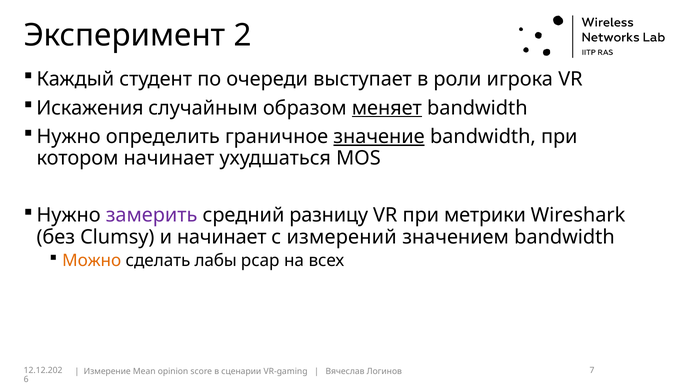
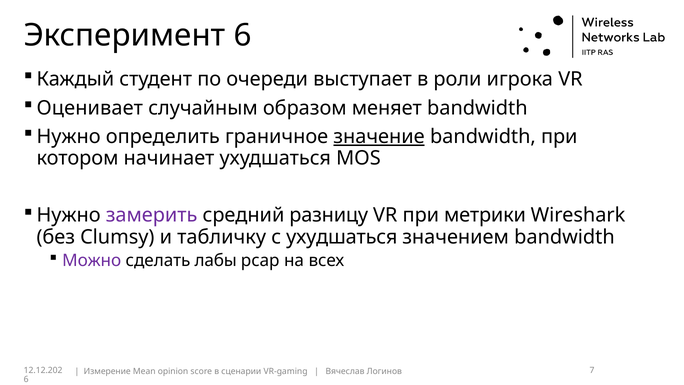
Эксперимент 2: 2 -> 6 (243, 36)
Искажения: Искажения -> Оценивает (90, 108)
меняет underline: present -> none (387, 108)
и начинает: начинает -> табличку (222, 237)
с измерений: измерений -> ухудшаться (342, 237)
Можно colour: orange -> purple (92, 260)
